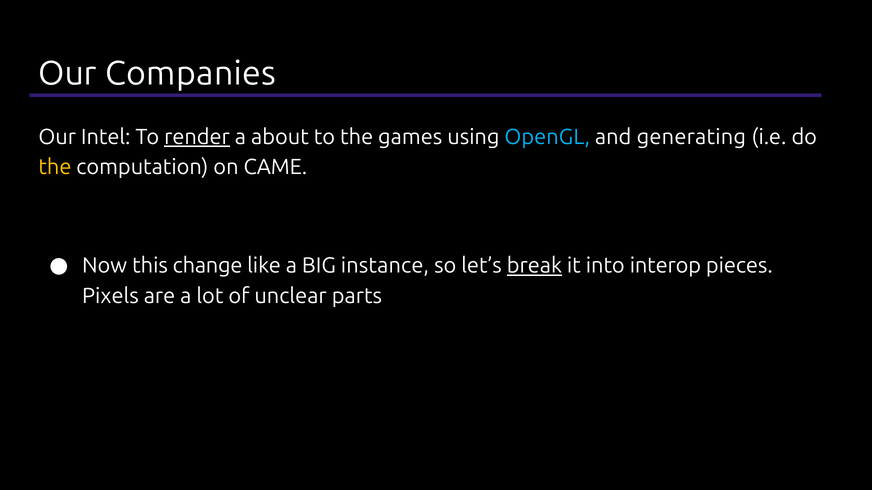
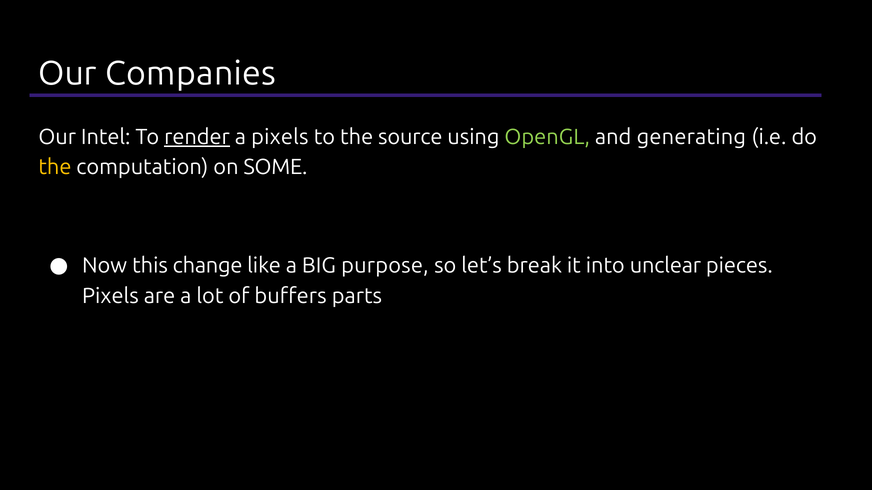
a about: about -> pixels (280, 137)
games: games -> source (410, 137)
OpenGL colour: light blue -> light green (547, 137)
CAME: CAME -> SOME (275, 167)
instance: instance -> purpose (385, 266)
break underline: present -> none (534, 266)
interop: interop -> unclear (665, 266)
unclear: unclear -> buffers (291, 296)
